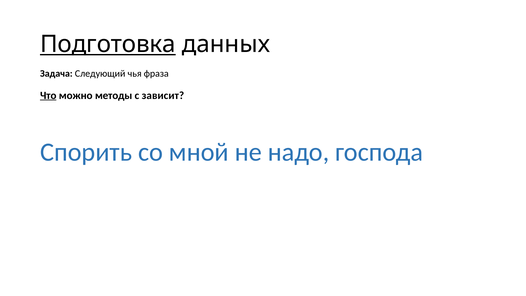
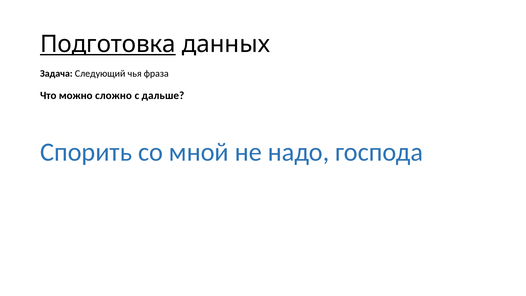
Что underline: present -> none (48, 95)
методы: методы -> сложно (114, 95)
зависит: зависит -> дальше (163, 95)
